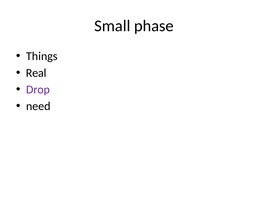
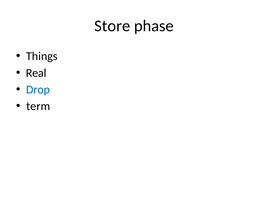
Small: Small -> Store (112, 26)
Drop colour: purple -> blue (38, 90)
need: need -> term (38, 106)
